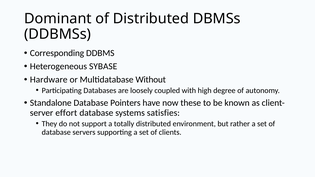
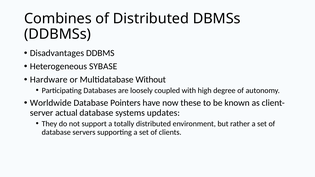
Dominant: Dominant -> Combines (58, 19)
Corresponding: Corresponding -> Disadvantages (57, 53)
Standalone: Standalone -> Worldwide (51, 103)
effort: effort -> actual (66, 113)
satisfies: satisfies -> updates (163, 113)
